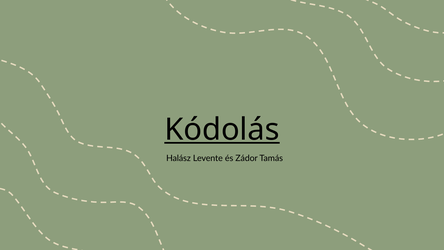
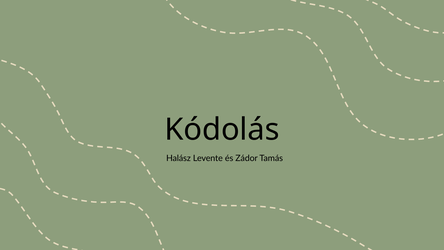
Kódolás underline: present -> none (222, 129)
